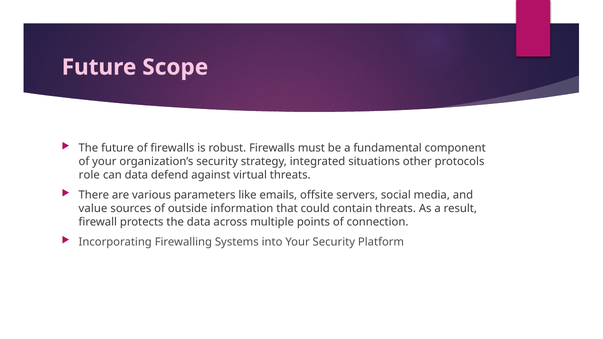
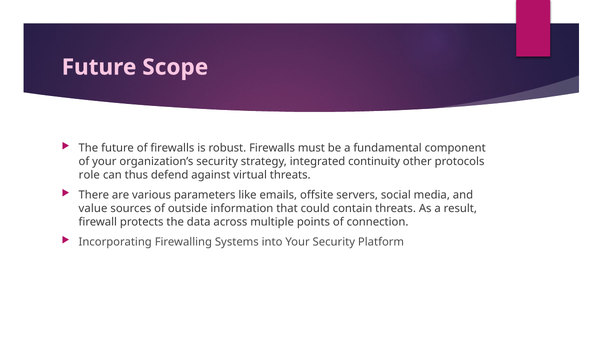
situations: situations -> continuity (374, 162)
can data: data -> thus (136, 175)
